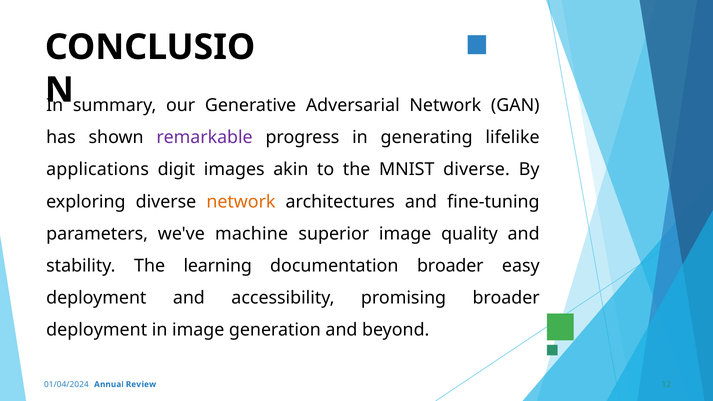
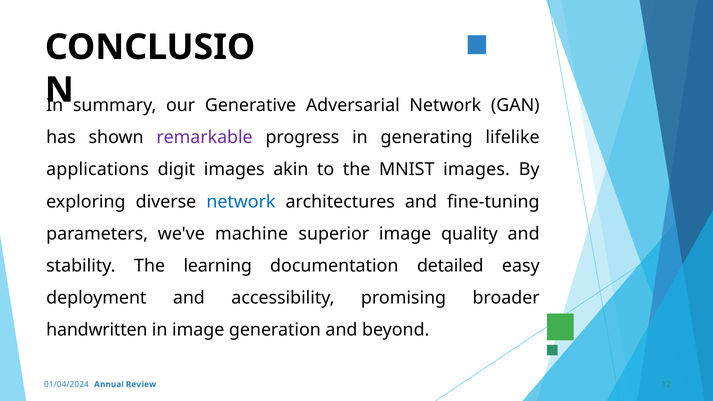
MNIST diverse: diverse -> images (477, 170)
network colour: orange -> blue (241, 202)
documentation broader: broader -> detailed (450, 266)
deployment: deployment -> handwritten (97, 330)
